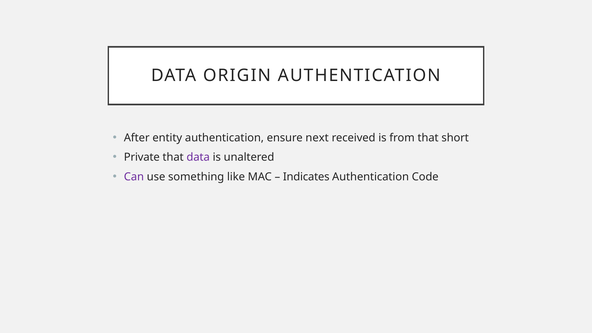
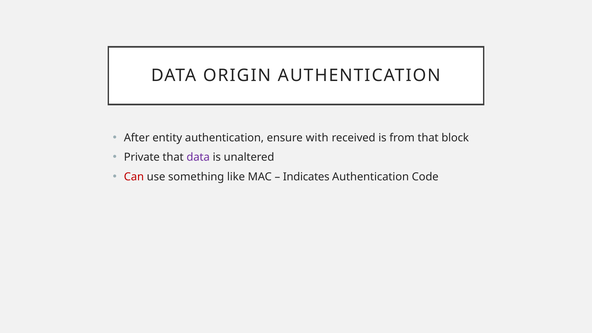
next: next -> with (317, 138)
short: short -> block (455, 138)
Can colour: purple -> red (134, 177)
